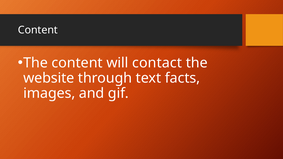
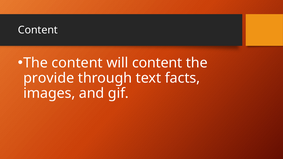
will contact: contact -> content (157, 63)
website: website -> provide (49, 78)
